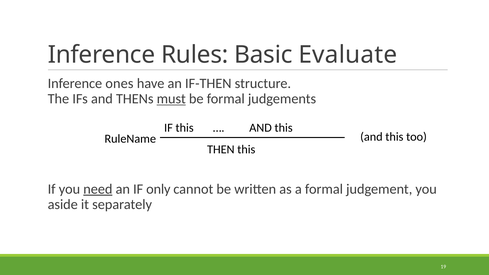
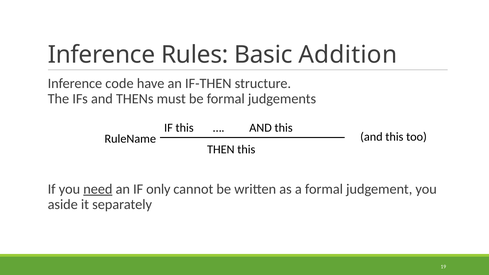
Evaluate: Evaluate -> Addition (348, 55)
ones: ones -> code (119, 83)
must underline: present -> none (171, 99)
